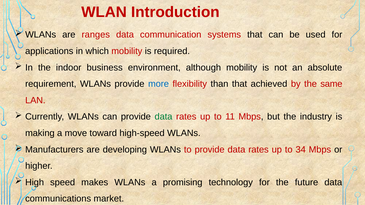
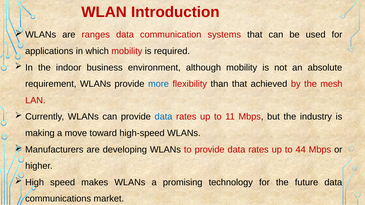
same: same -> mesh (331, 84)
data colour: green -> blue (164, 117)
34: 34 -> 44 (301, 150)
